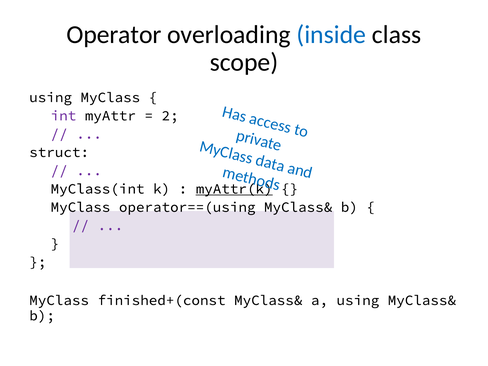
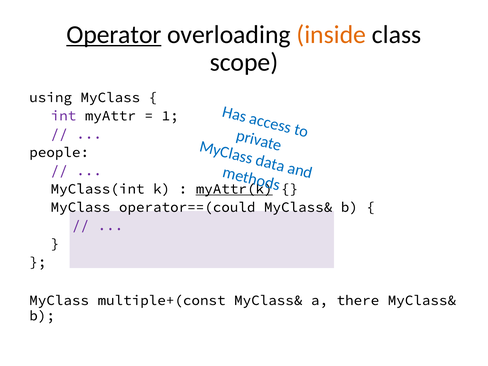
Operator underline: none -> present (114, 35)
inside colour: blue -> orange (331, 35)
2: 2 -> 1 (170, 116)
struct: struct -> people (59, 152)
operator==(using: operator==(using -> operator==(could (187, 207)
finished+(const: finished+(const -> multiple+(const (162, 300)
a using: using -> there (358, 300)
